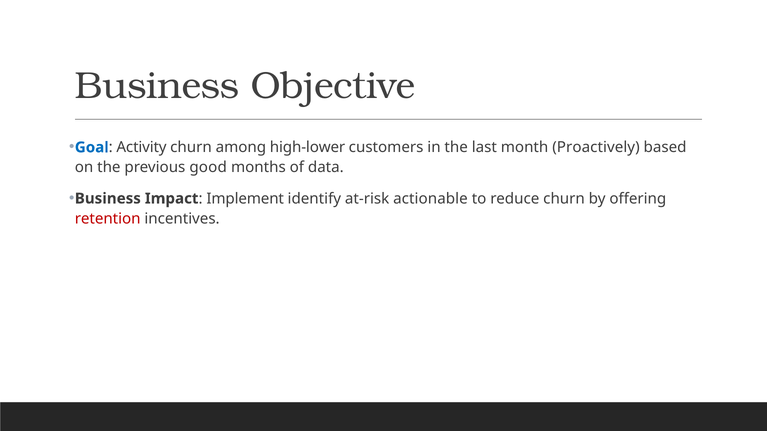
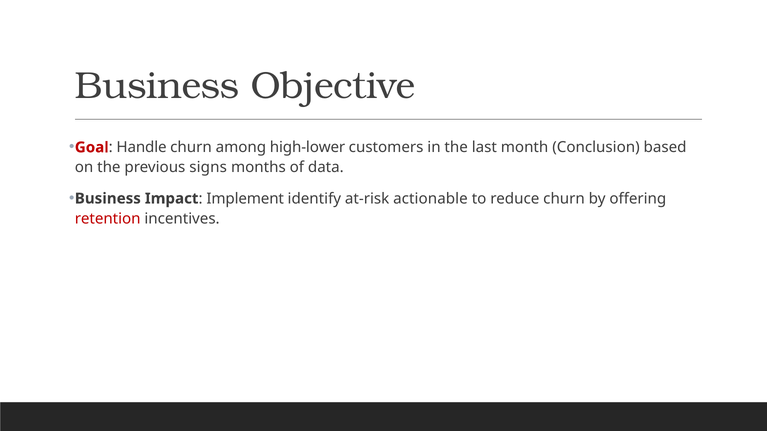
Goal colour: blue -> red (92, 147)
Activity: Activity -> Handle (142, 147)
Proactively: Proactively -> Conclusion (596, 147)
good: good -> signs (208, 167)
